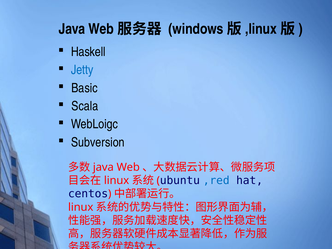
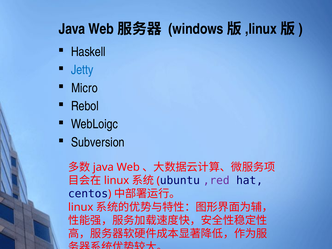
Basic: Basic -> Micro (84, 88)
Scala: Scala -> Rebol (85, 106)
,red colour: blue -> purple (216, 181)
